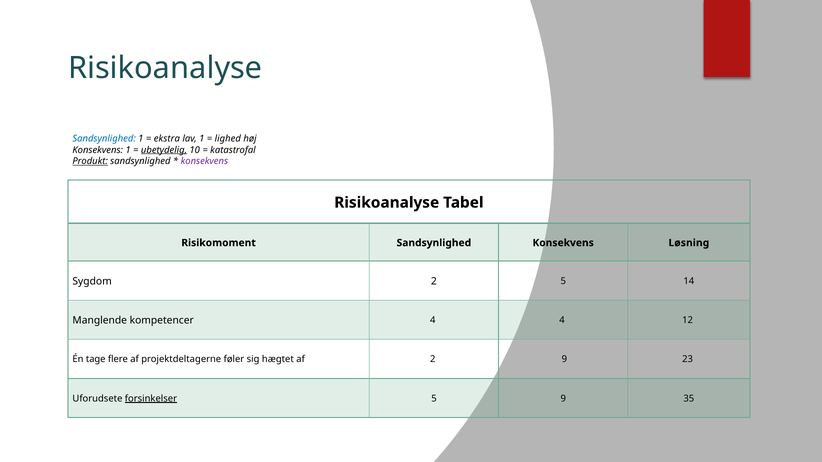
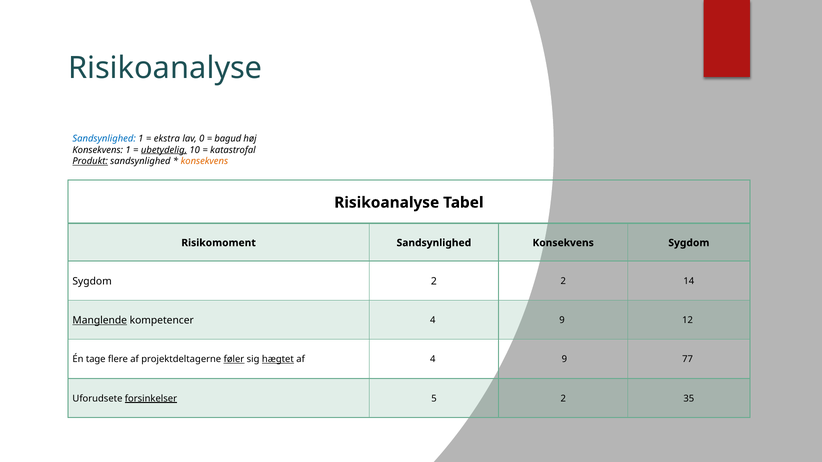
lav 1: 1 -> 0 (202, 139)
lighed: lighed -> bagud (228, 139)
konsekvens colour: purple -> orange (204, 161)
Konsekvens Løsning: Løsning -> Sygdom (689, 243)
2 5: 5 -> 2 (563, 281)
Manglende underline: none -> present (100, 321)
kompetencer 4 4: 4 -> 9 (562, 321)
føler underline: none -> present (234, 360)
hægtet underline: none -> present (278, 360)
af 2: 2 -> 4 (433, 360)
23: 23 -> 77 (688, 360)
5 9: 9 -> 2 (563, 399)
